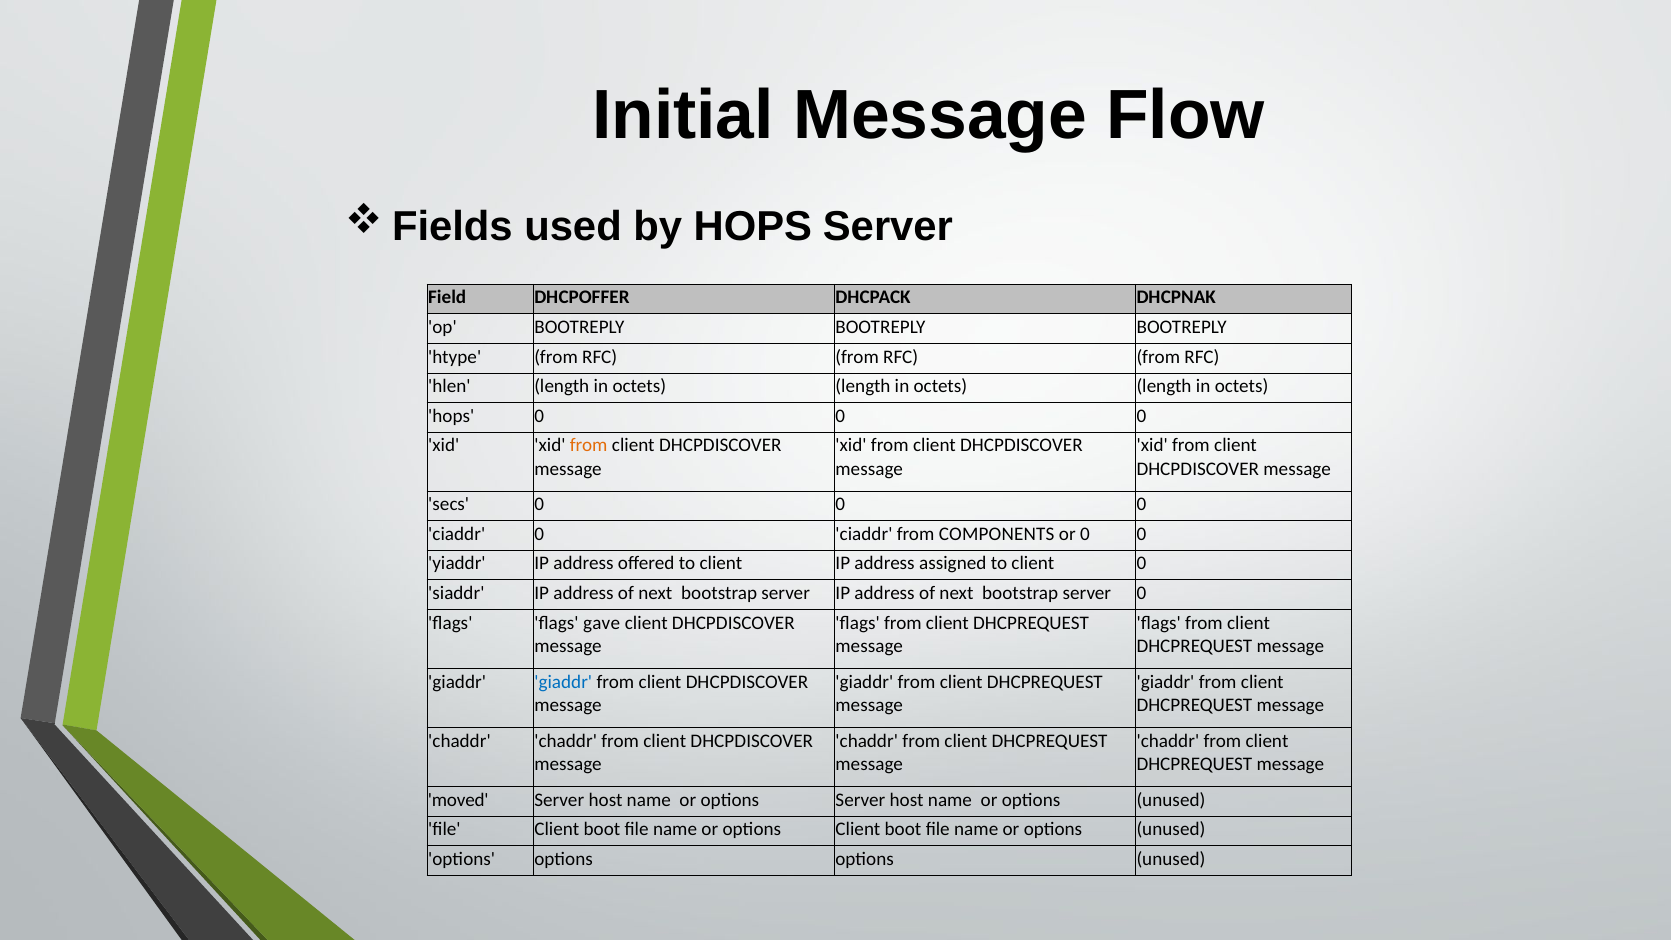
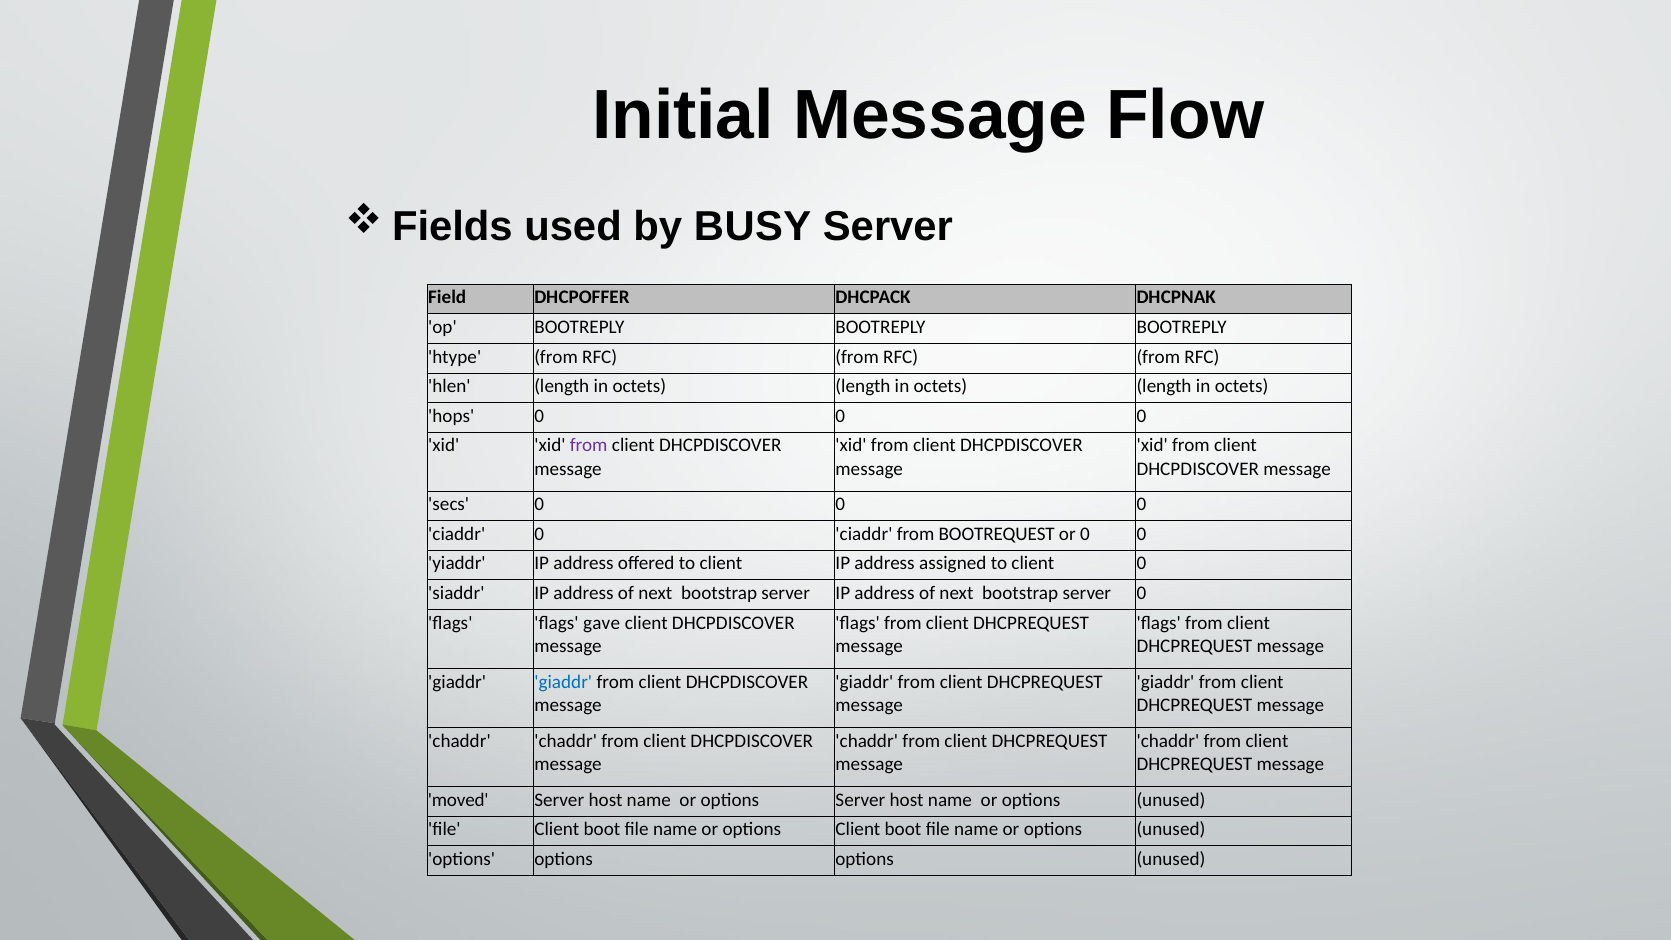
by HOPS: HOPS -> BUSY (753, 227)
from colour: orange -> purple (589, 445)
COMPONENTS: COMPONENTS -> BOOTREQUEST (997, 534)
